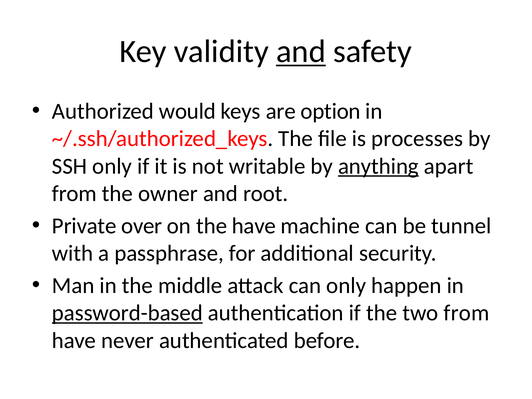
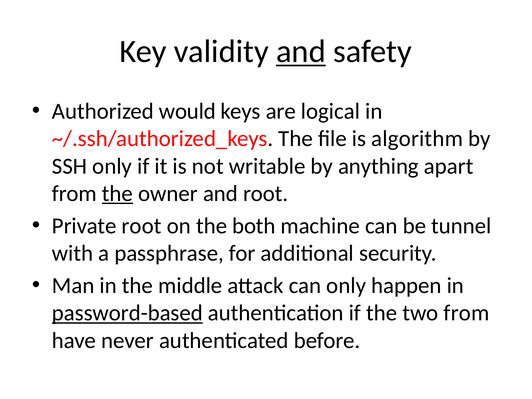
option: option -> logical (331, 111)
processes: processes -> algorithm (417, 139)
anything underline: present -> none (378, 166)
the underline: none -> present (117, 194)
Private over: over -> root (142, 226)
the have: have -> both (254, 226)
